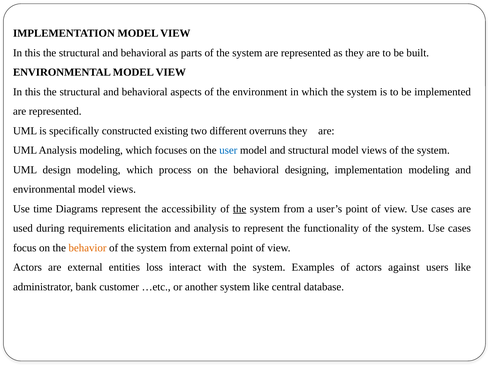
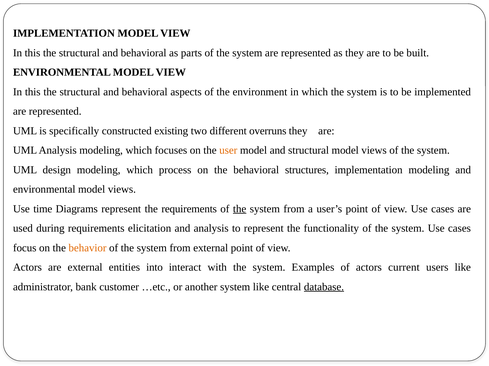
user colour: blue -> orange (228, 151)
designing: designing -> structures (307, 170)
the accessibility: accessibility -> requirements (189, 209)
loss: loss -> into (154, 268)
against: against -> current (404, 268)
database underline: none -> present (324, 287)
